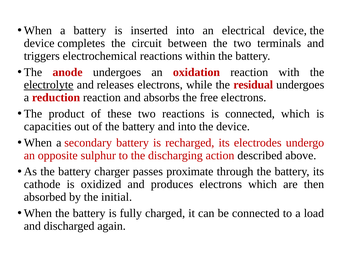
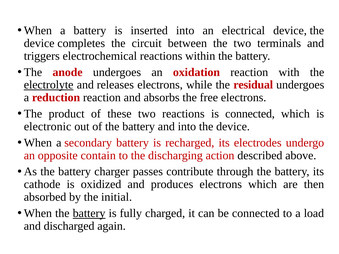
capacities: capacities -> electronic (48, 127)
sulphur: sulphur -> contain (98, 156)
proximate: proximate -> contribute (190, 172)
battery underline: none -> present (89, 213)
